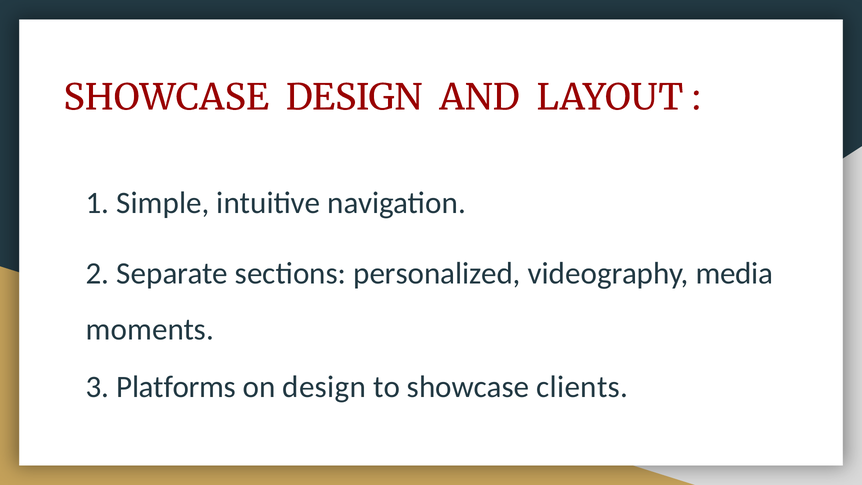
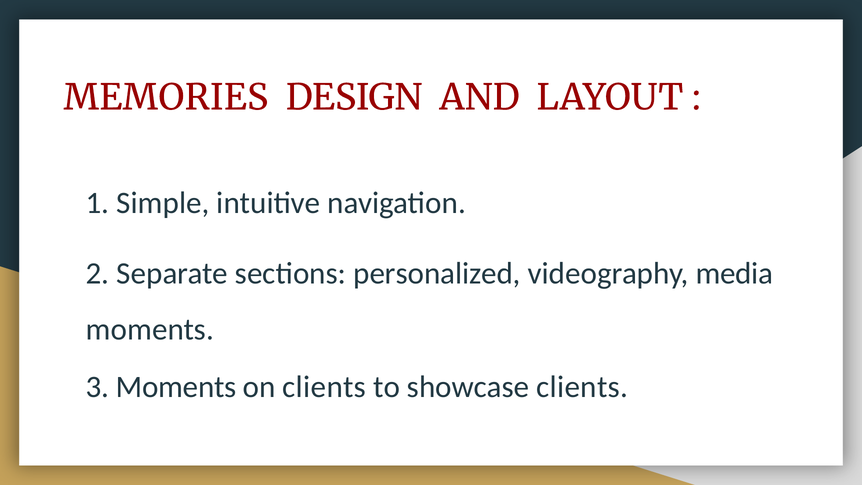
SHOWCASE: SHOWCASE -> MEMORIES (166, 98)
3 Platforms: Platforms -> Moments (176, 387)
on design: design -> clients (324, 387)
